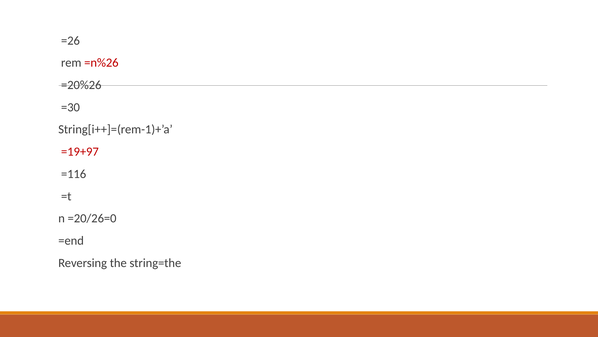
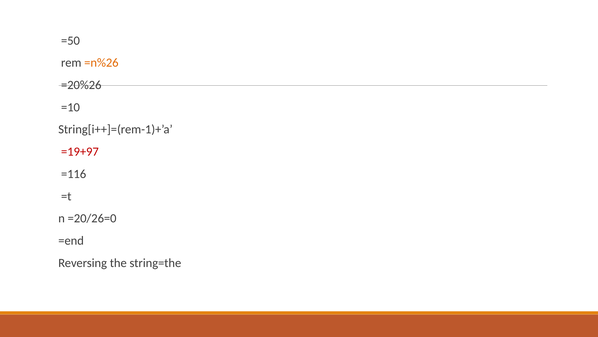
=26: =26 -> =50 (70, 40)
=n%26 colour: red -> orange (101, 63)
=30: =30 -> =10 (70, 107)
